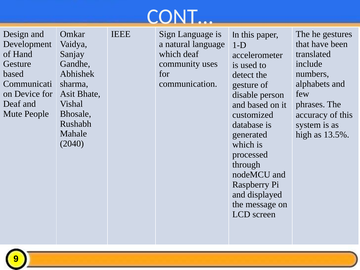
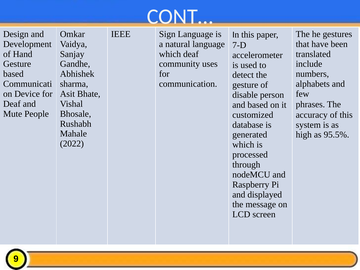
1-D: 1-D -> 7-D (239, 45)
13.5%: 13.5% -> 95.5% (336, 135)
2040: 2040 -> 2022 (72, 144)
